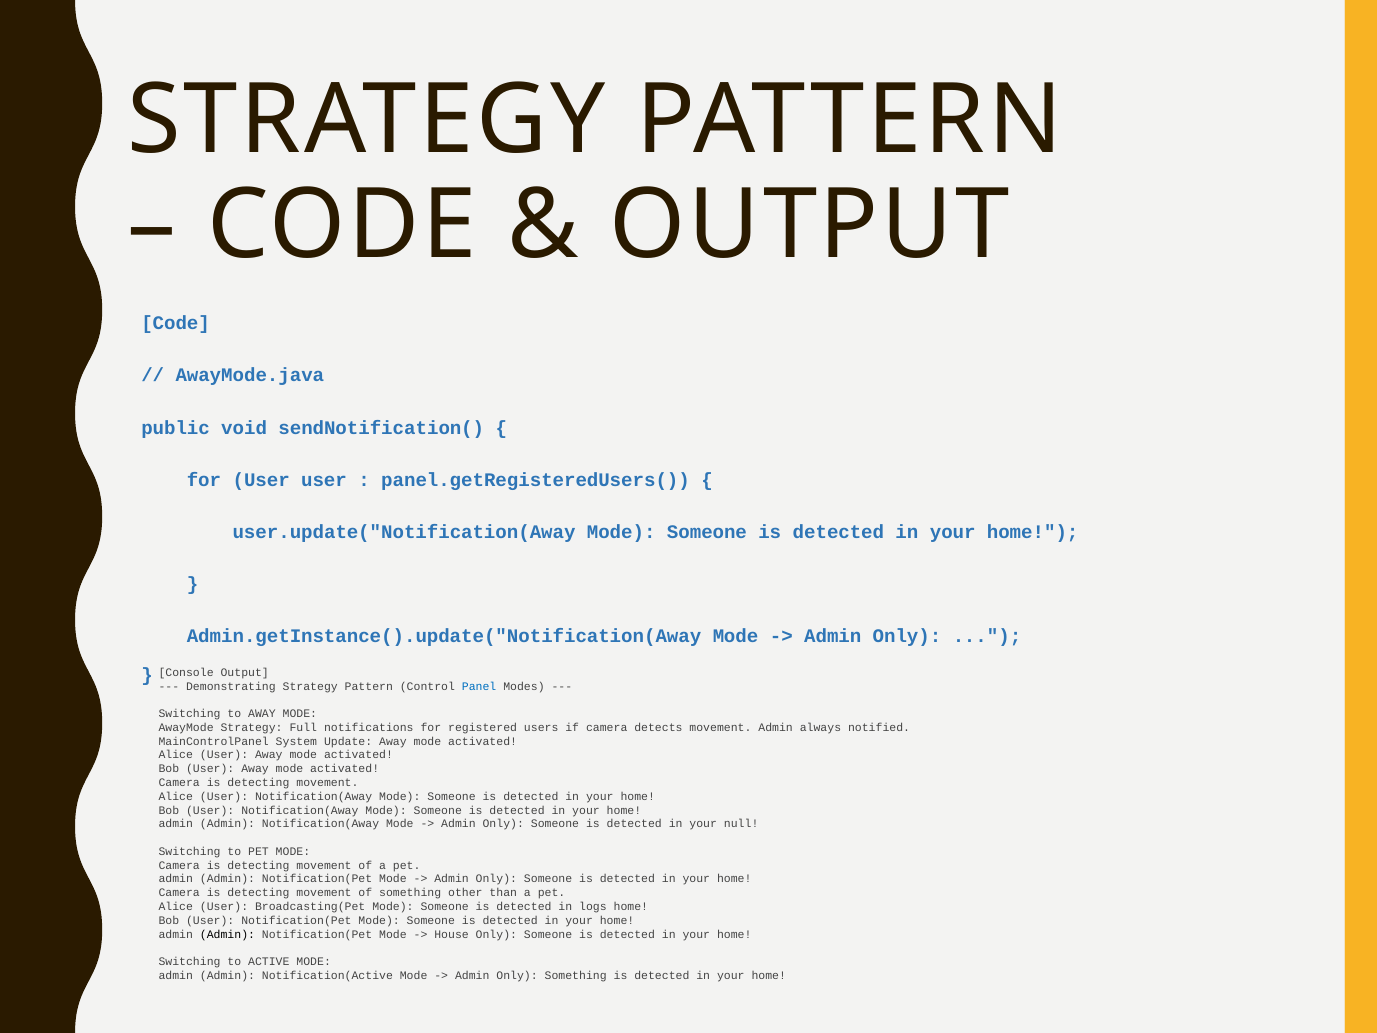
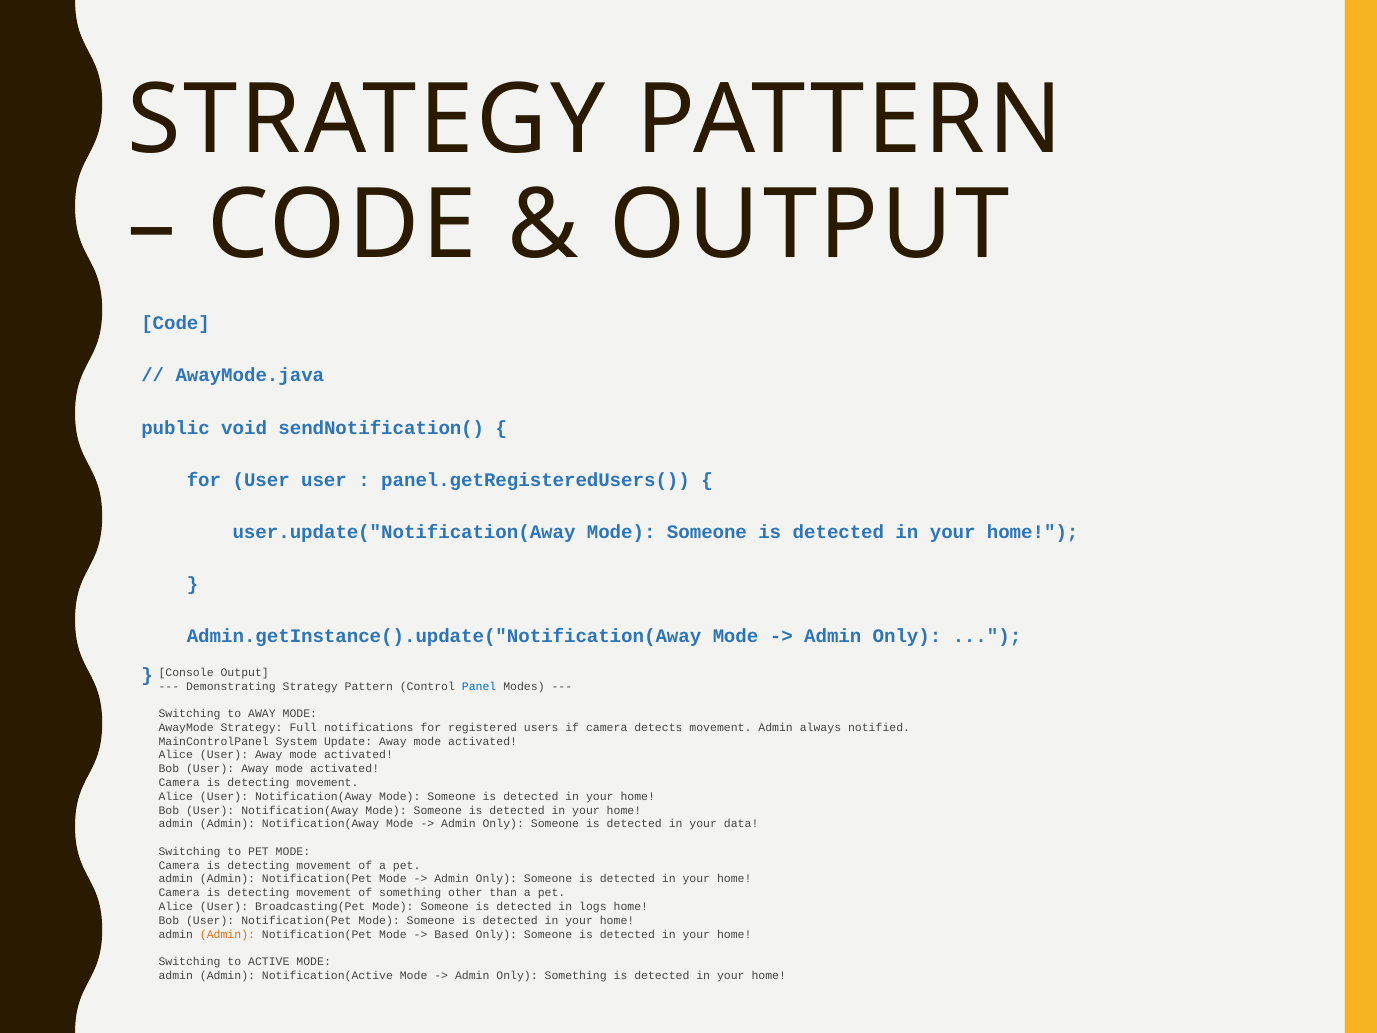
null: null -> data (741, 824)
Admin colour: black -> orange (227, 934)
House: House -> Based (452, 934)
